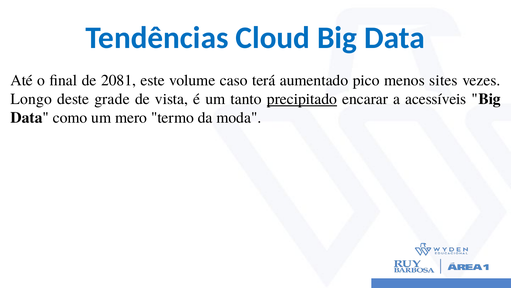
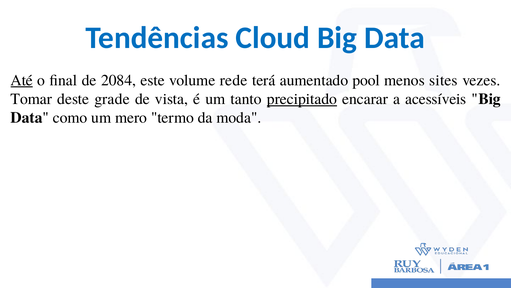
Até underline: none -> present (22, 80)
2081: 2081 -> 2084 (119, 80)
caso: caso -> rede (234, 80)
pico: pico -> pool (366, 80)
Longo: Longo -> Tomar (31, 99)
